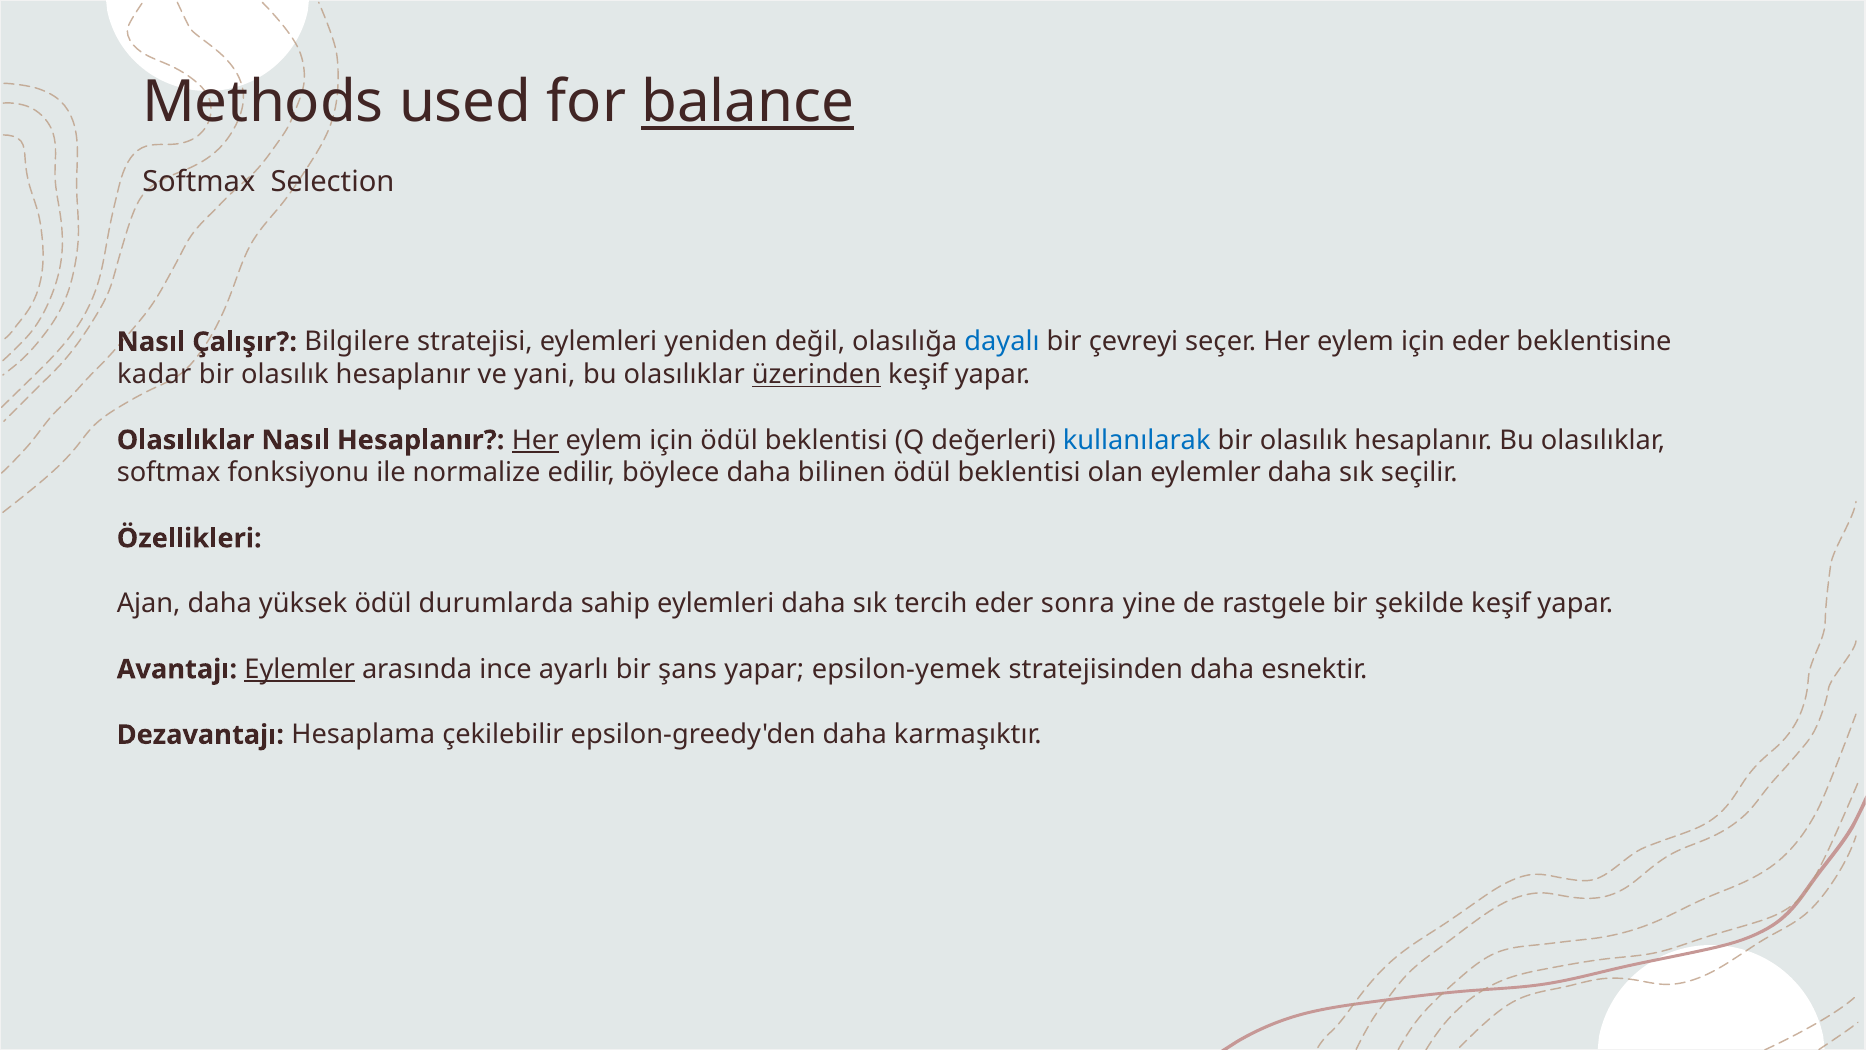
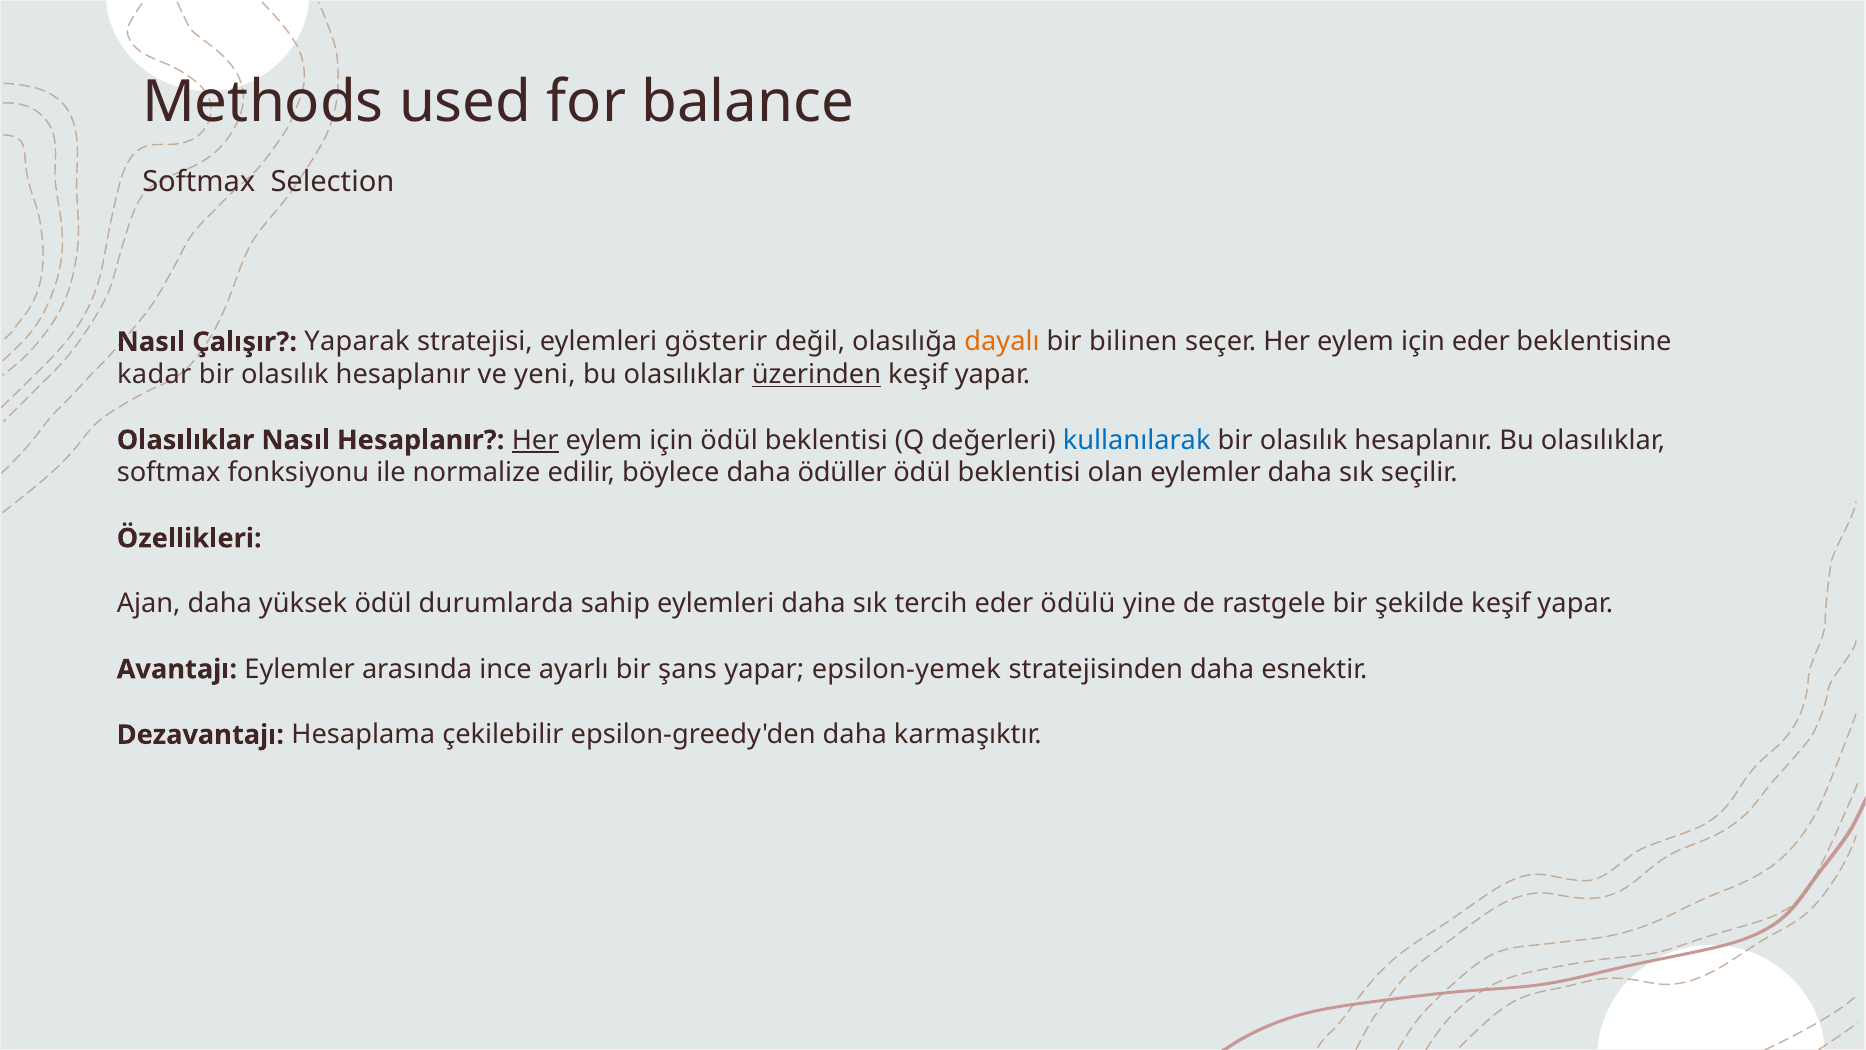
balance underline: present -> none (748, 103)
Bilgilere: Bilgilere -> Yaparak (357, 342)
yeniden: yeniden -> gösterir (716, 342)
dayalı colour: blue -> orange (1002, 342)
çevreyi: çevreyi -> bilinen (1133, 342)
yani: yani -> yeni (545, 375)
bilinen: bilinen -> ödüller (842, 473)
sonra: sonra -> ödülü (1078, 604)
Eylemler underline: present -> none (300, 669)
